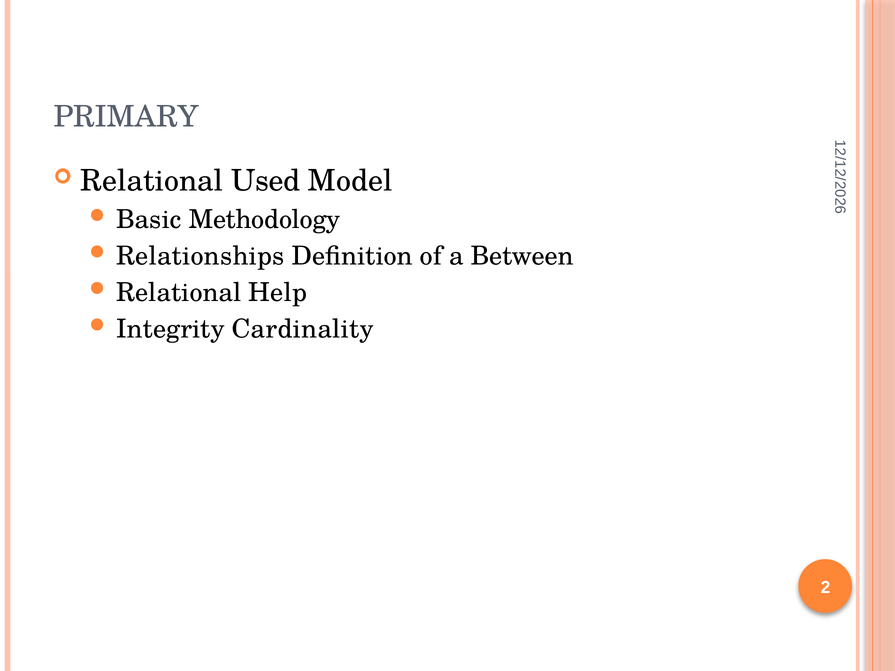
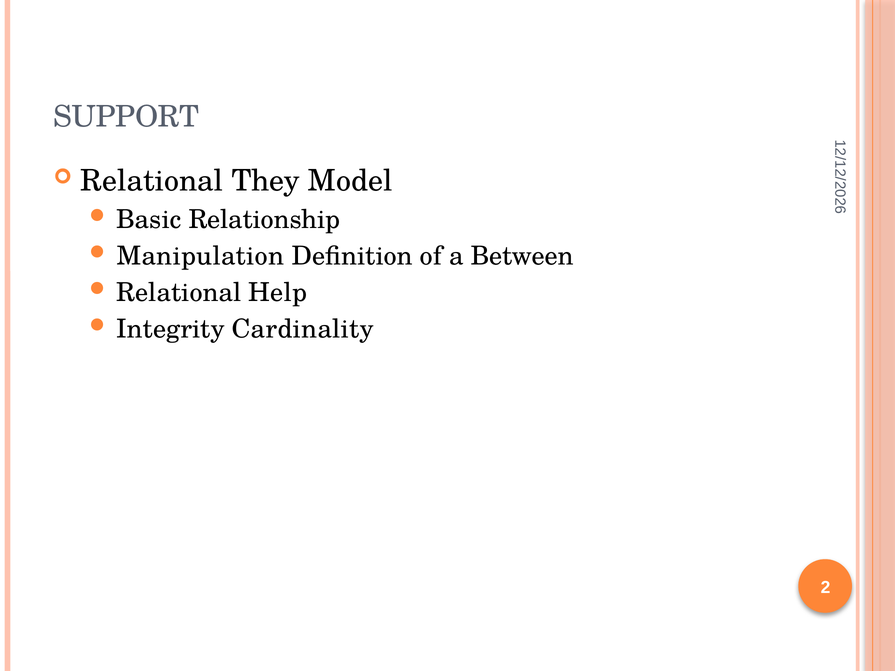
PRIMARY: PRIMARY -> SUPPORT (126, 117)
Used: Used -> They (266, 181)
Methodology: Methodology -> Relationship (264, 220)
Relationships: Relationships -> Manipulation (200, 256)
